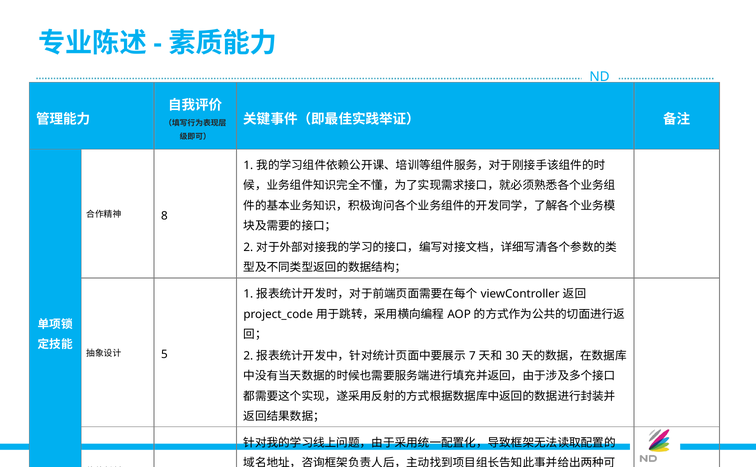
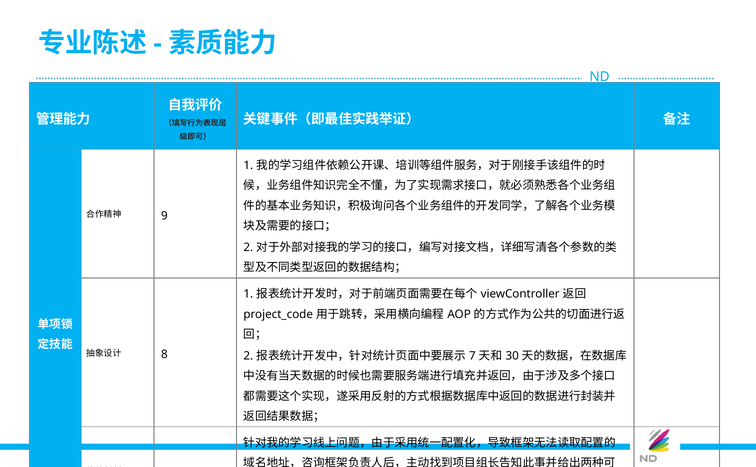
8: 8 -> 9 (164, 216)
5: 5 -> 8 (164, 355)
